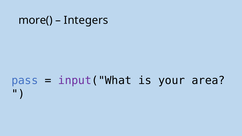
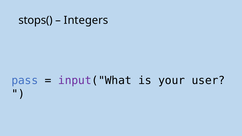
more(: more( -> stops( (36, 20)
area: area -> user (208, 81)
